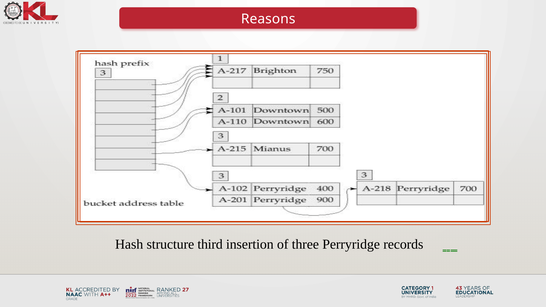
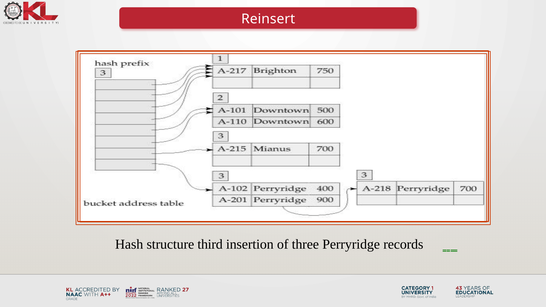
Reasons: Reasons -> Reinsert (268, 19)
